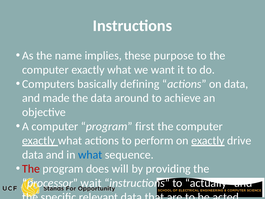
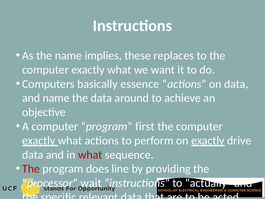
purpose: purpose -> replaces (174, 56)
defining: defining -> essence (140, 84)
and made: made -> name (56, 98)
what colour: blue -> red (90, 155)
will: will -> line (120, 169)
